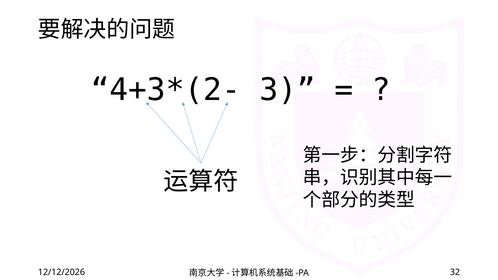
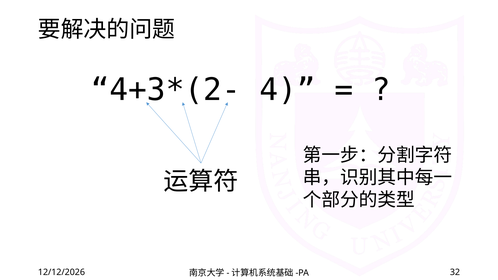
3: 3 -> 4 (288, 90)
